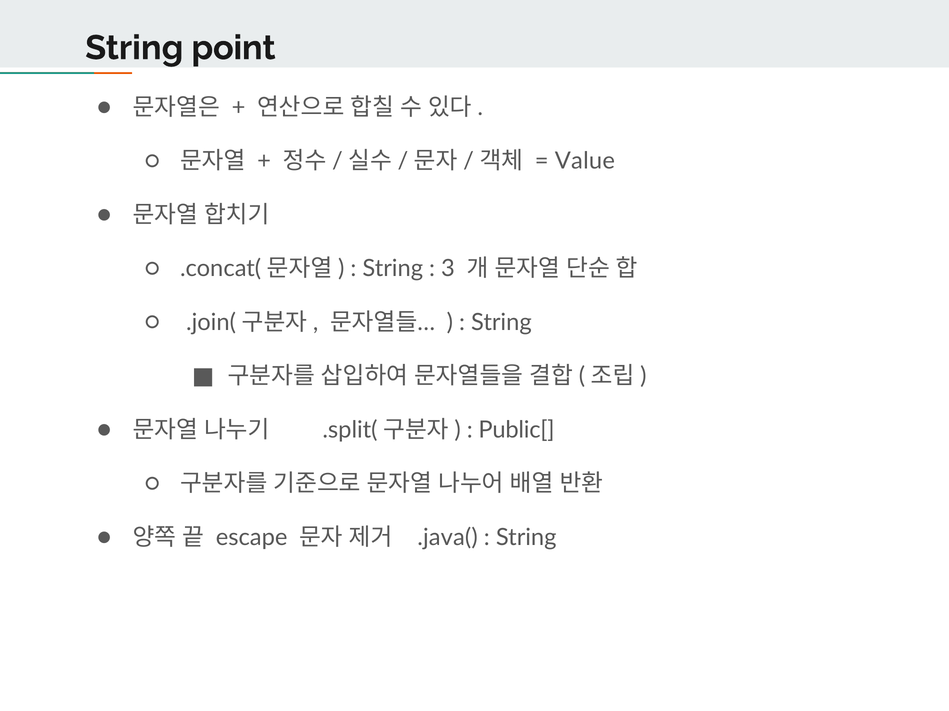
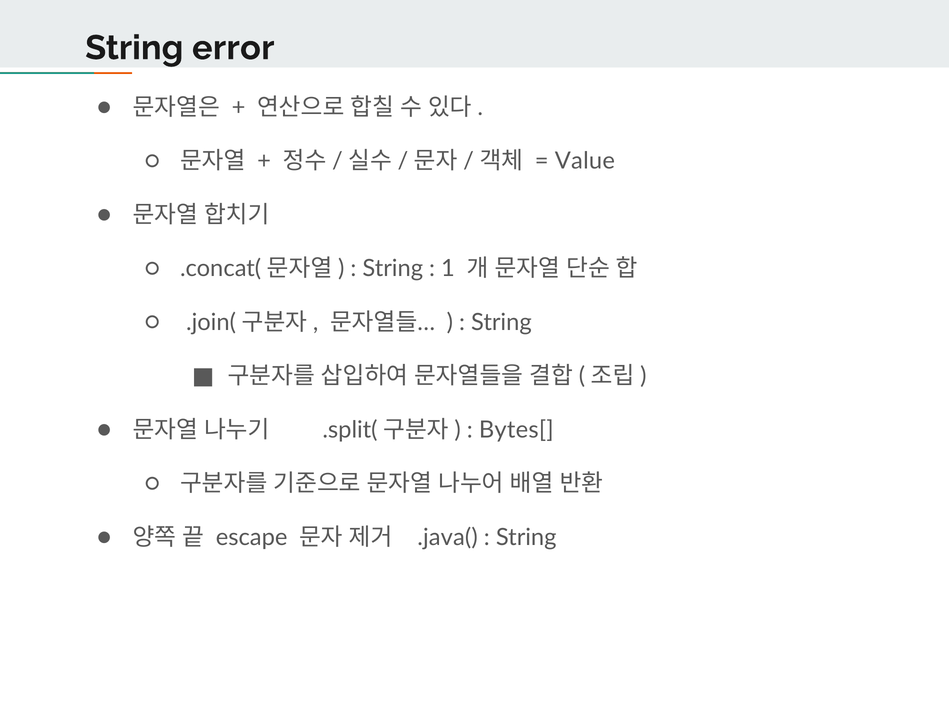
point: point -> error (233, 48)
3: 3 -> 1 (448, 269)
Public[: Public[ -> Bytes[ (516, 430)
